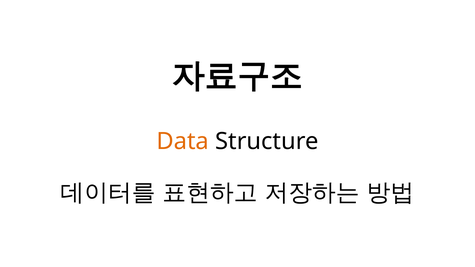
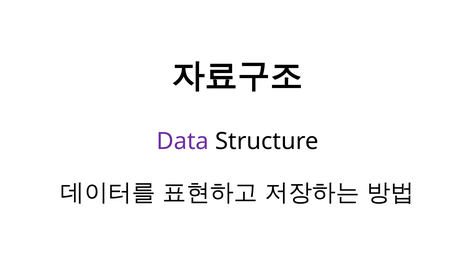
Data colour: orange -> purple (183, 141)
